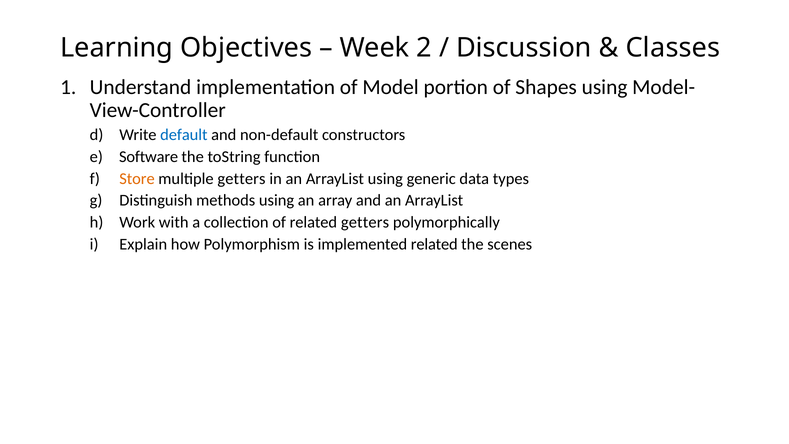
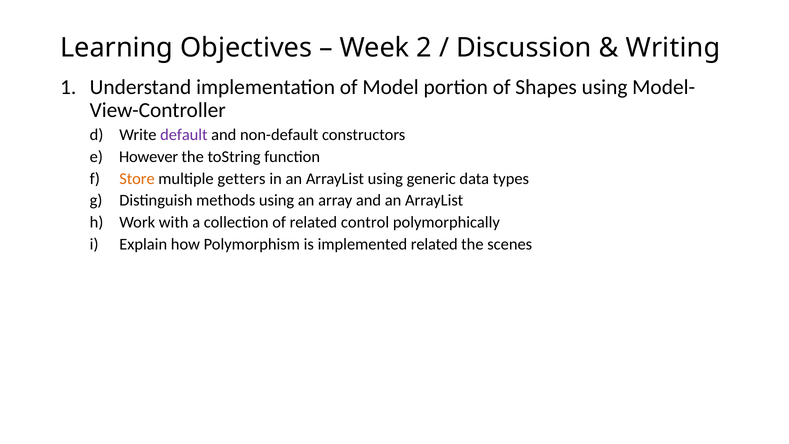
Classes: Classes -> Writing (673, 48)
default colour: blue -> purple (184, 135)
Software: Software -> However (149, 157)
related getters: getters -> control (365, 222)
